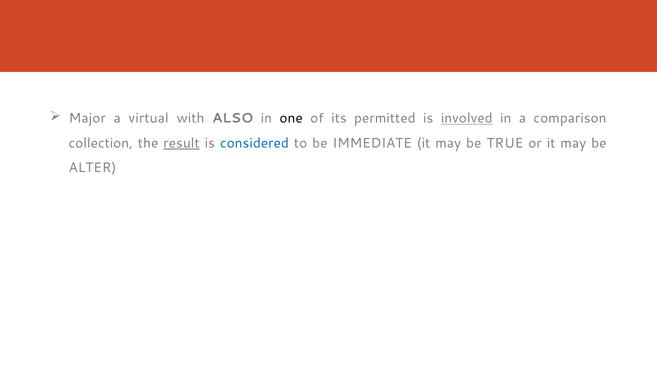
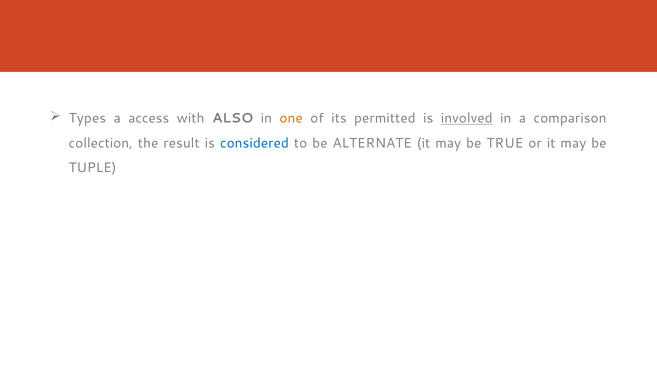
Major: Major -> Types (87, 118)
virtual: virtual -> access (149, 118)
one colour: black -> orange (291, 118)
result underline: present -> none (182, 143)
IMMEDIATE: IMMEDIATE -> ALTERNATE (372, 143)
ALTER: ALTER -> TUPLE (93, 167)
